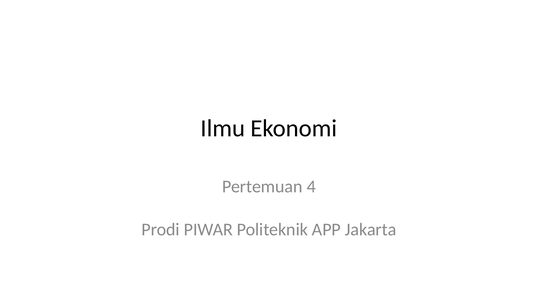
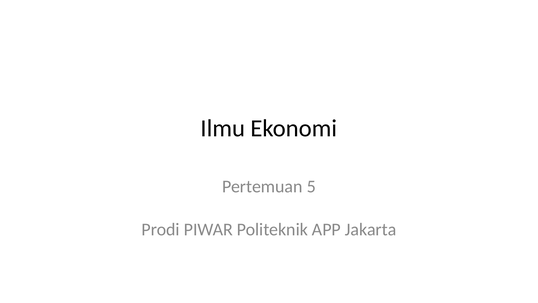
4: 4 -> 5 (311, 186)
